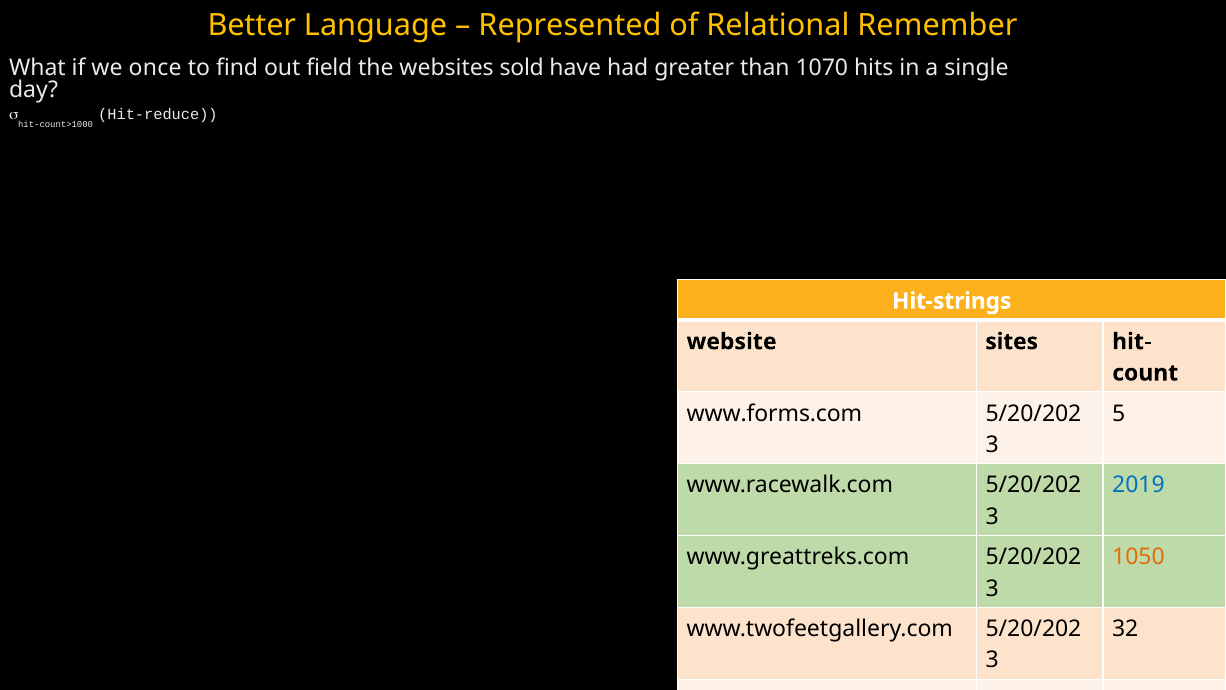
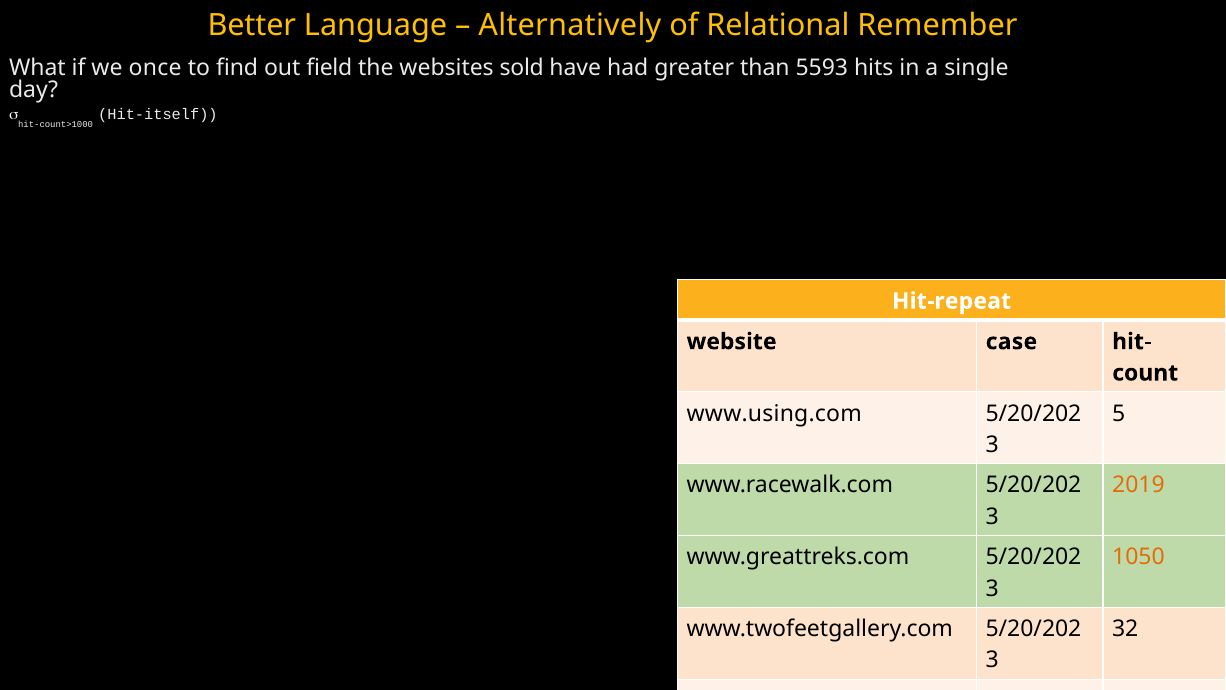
Represented: Represented -> Alternatively (570, 25)
1070: 1070 -> 5593 (822, 68)
Hit-reduce: Hit-reduce -> Hit-itself (158, 114)
Hit-strings: Hit-strings -> Hit-repeat (952, 301)
sites: sites -> case (1011, 341)
www.forms.com: www.forms.com -> www.using.com (774, 413)
2019 colour: blue -> orange (1138, 485)
